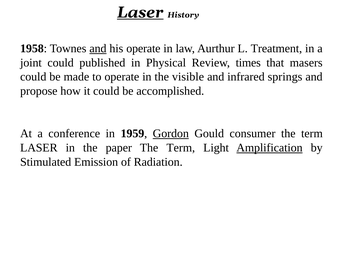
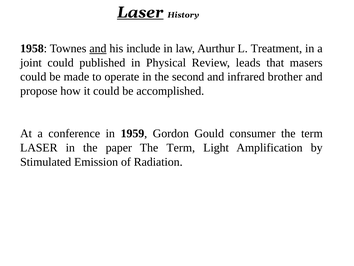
his operate: operate -> include (143, 48)
times: times -> leads (248, 63)
visible: visible -> second (188, 77)
springs: springs -> brother (285, 77)
Gordon underline: present -> none (171, 133)
Amplification underline: present -> none (269, 148)
